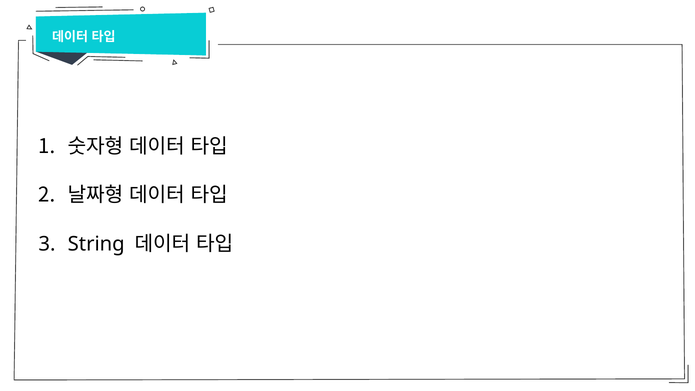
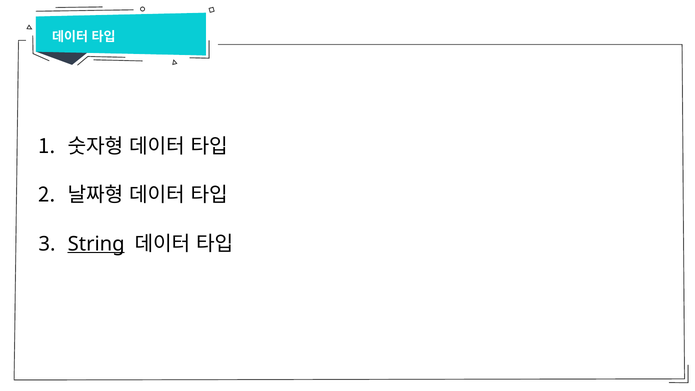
String underline: none -> present (96, 244)
